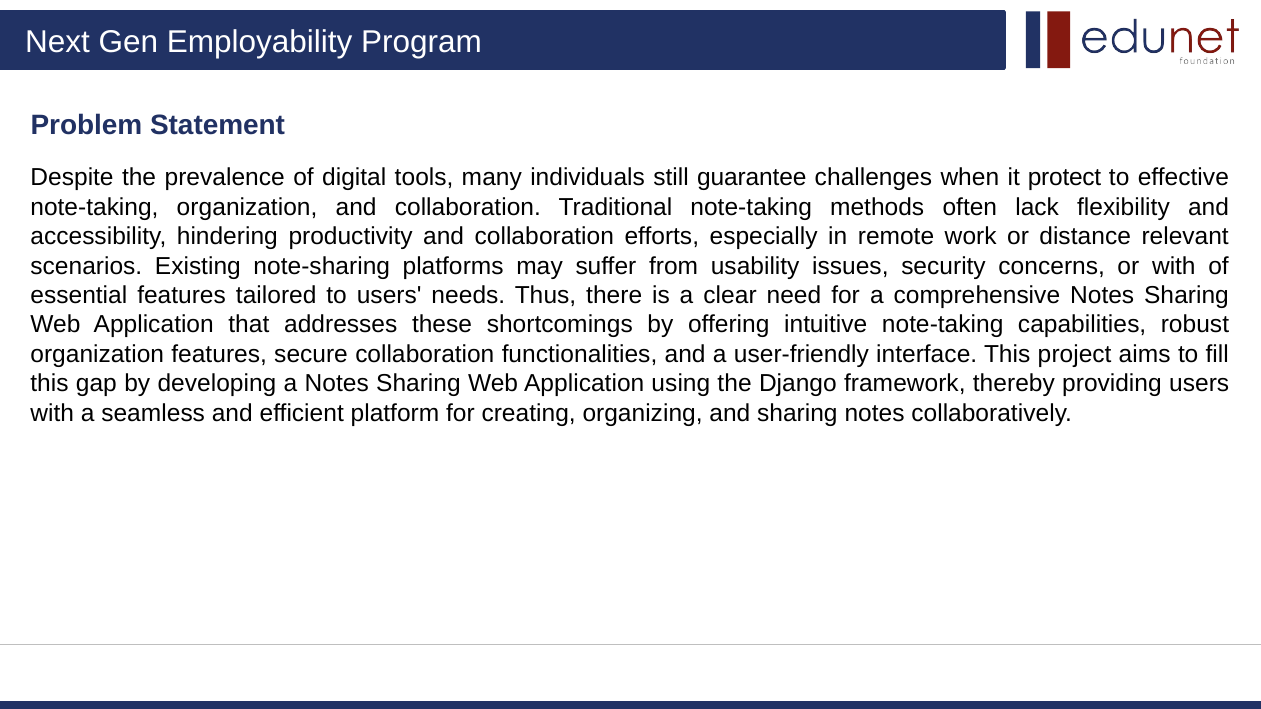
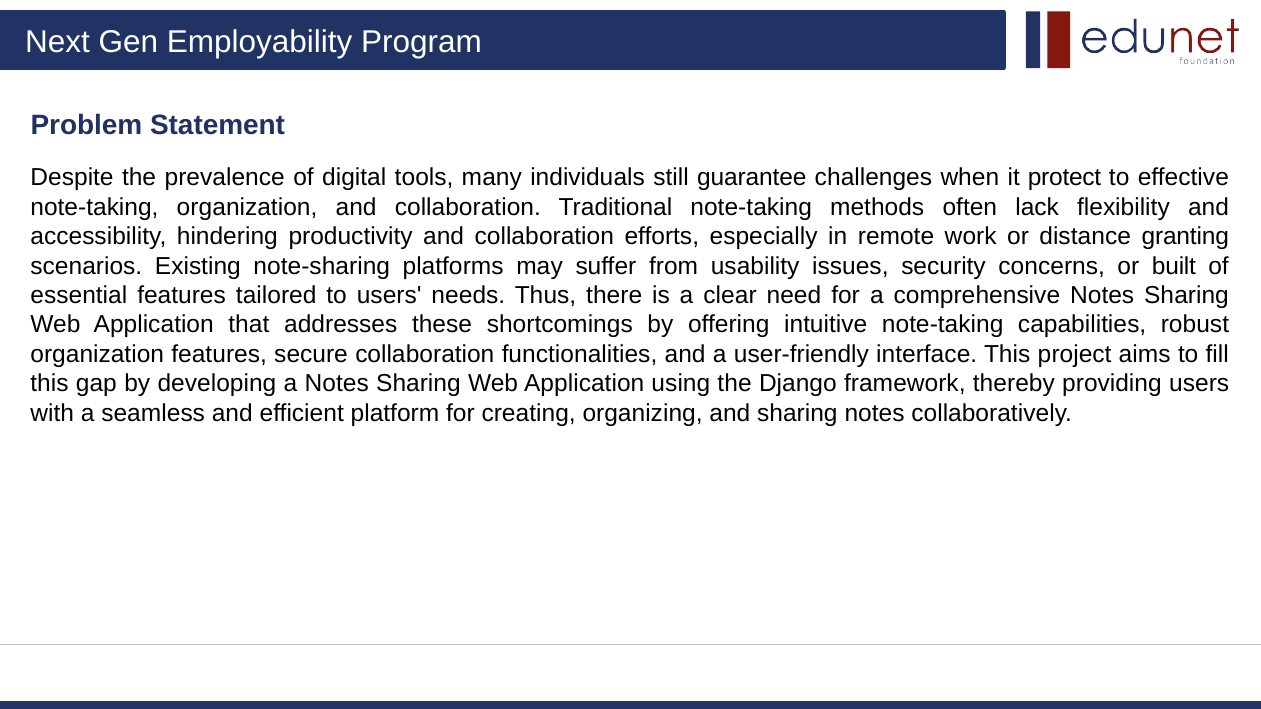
relevant: relevant -> granting (1185, 237)
or with: with -> built (1174, 266)
